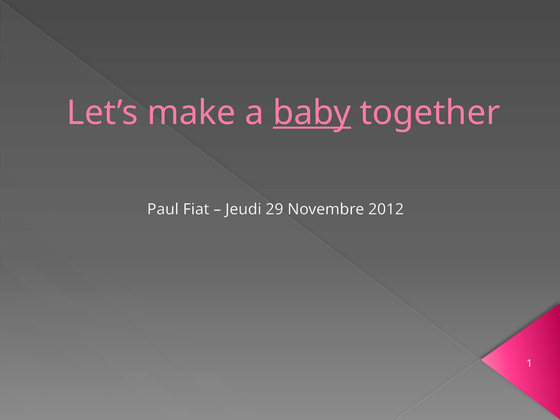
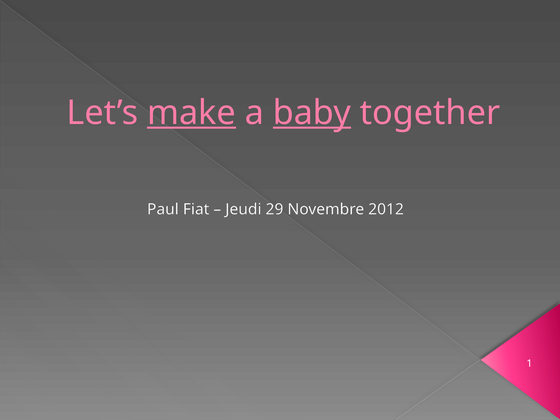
make underline: none -> present (191, 113)
